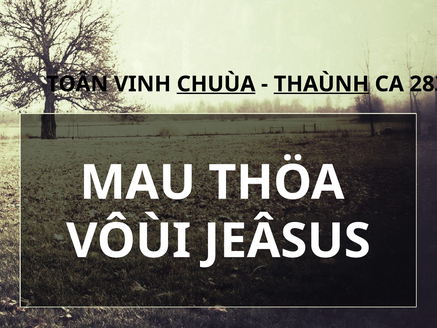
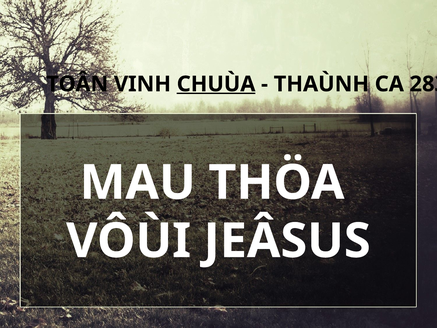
THAÙNH underline: present -> none (321, 84)
